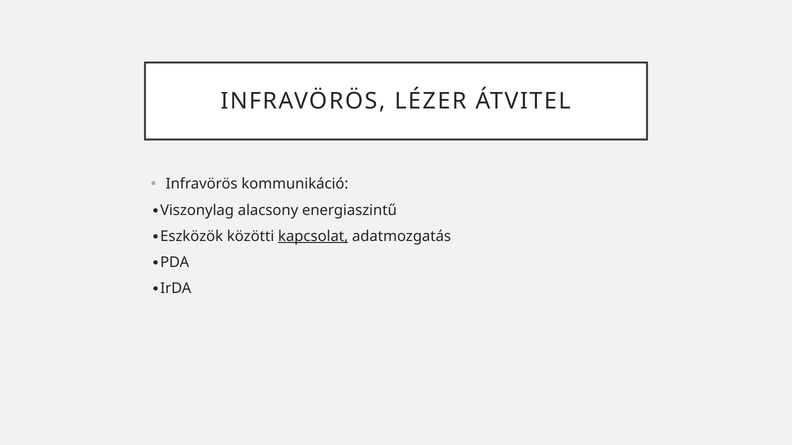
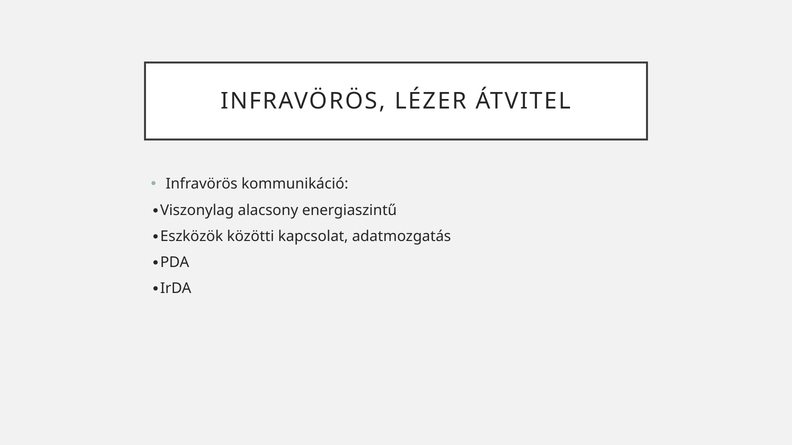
kapcsolat underline: present -> none (313, 236)
